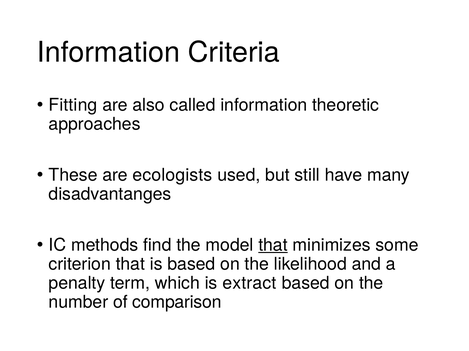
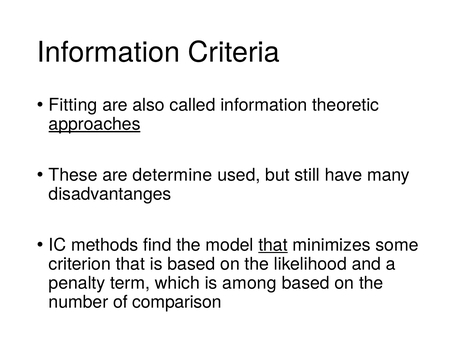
approaches underline: none -> present (95, 124)
ecologists: ecologists -> determine (172, 175)
extract: extract -> among (249, 284)
